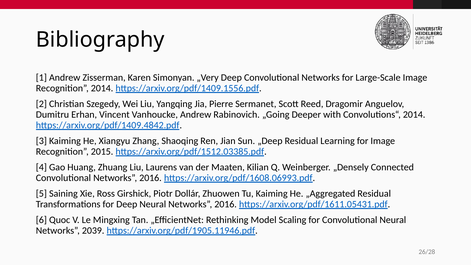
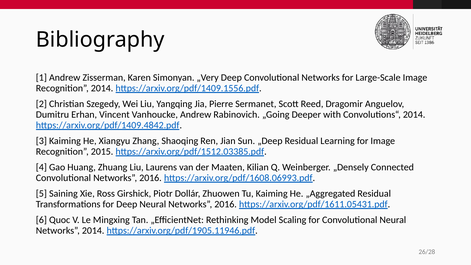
Networks 2039: 2039 -> 2014 (93, 231)
